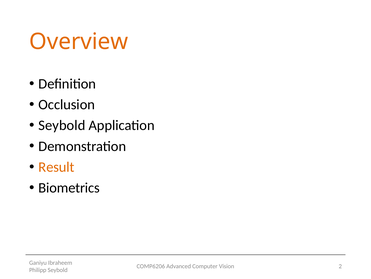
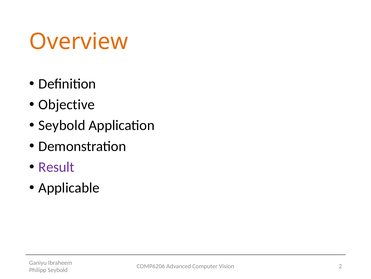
Occlusion: Occlusion -> Objective (67, 104)
Result colour: orange -> purple (57, 167)
Biometrics: Biometrics -> Applicable (69, 187)
